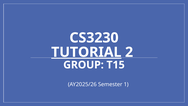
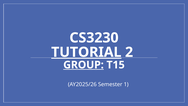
GROUP underline: none -> present (84, 65)
